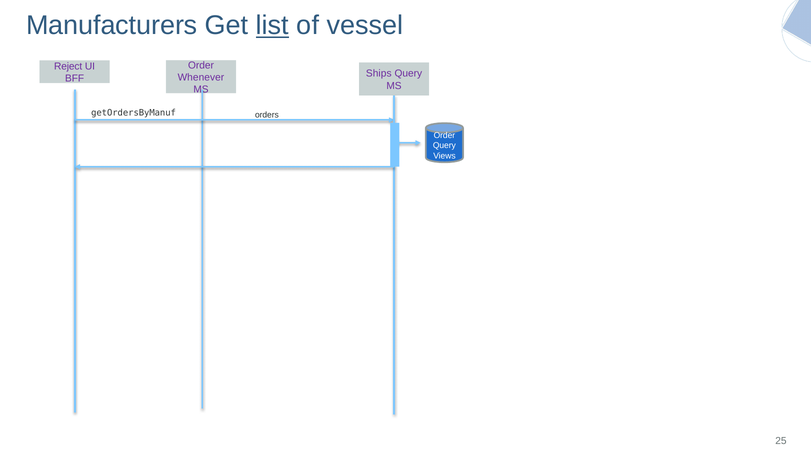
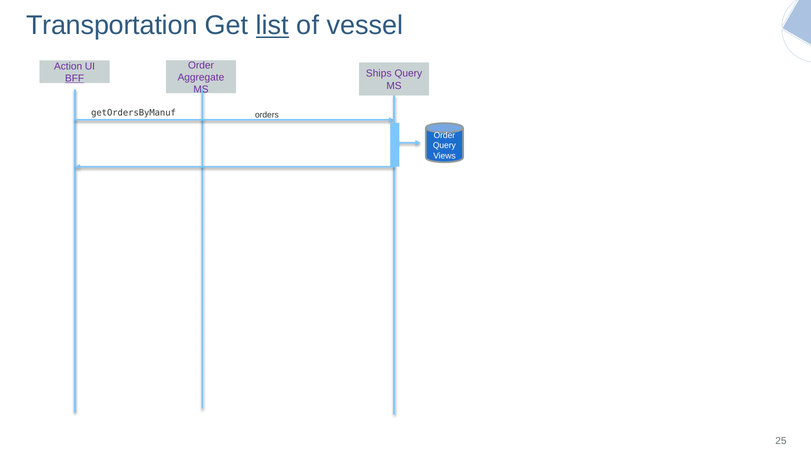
Manufacturers: Manufacturers -> Transportation (112, 26)
Reject: Reject -> Action (68, 66)
Whenever: Whenever -> Aggregate (201, 77)
BFF underline: none -> present (75, 78)
